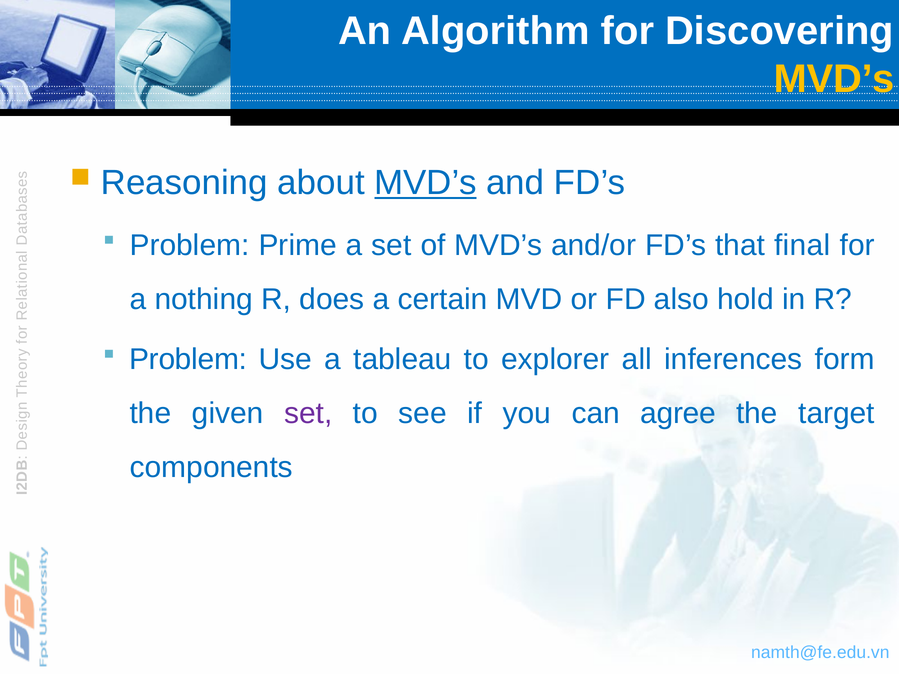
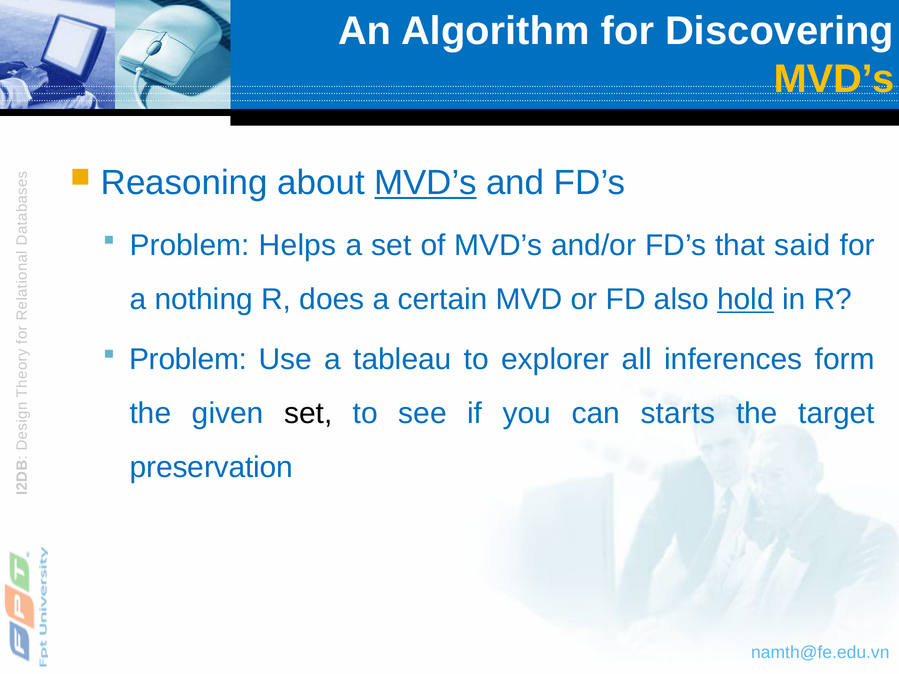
Prime: Prime -> Helps (298, 246)
final: final -> said (802, 246)
hold underline: none -> present (745, 300)
set colour: purple -> black (308, 413)
agree: agree -> starts (678, 413)
components: components -> preservation (211, 467)
